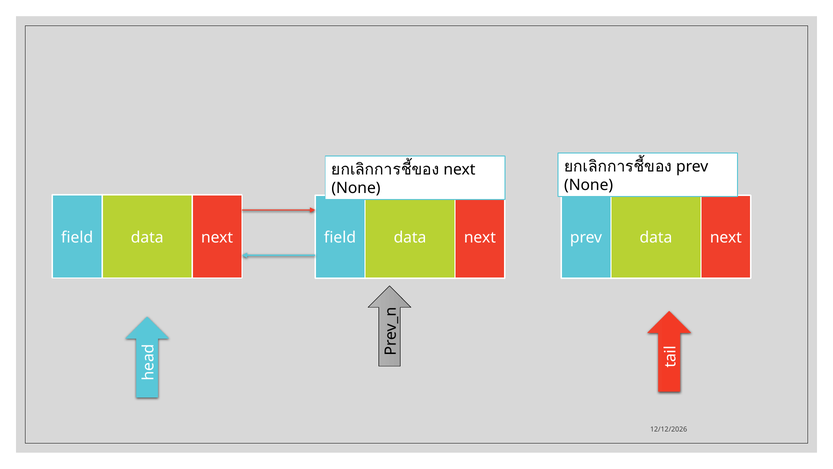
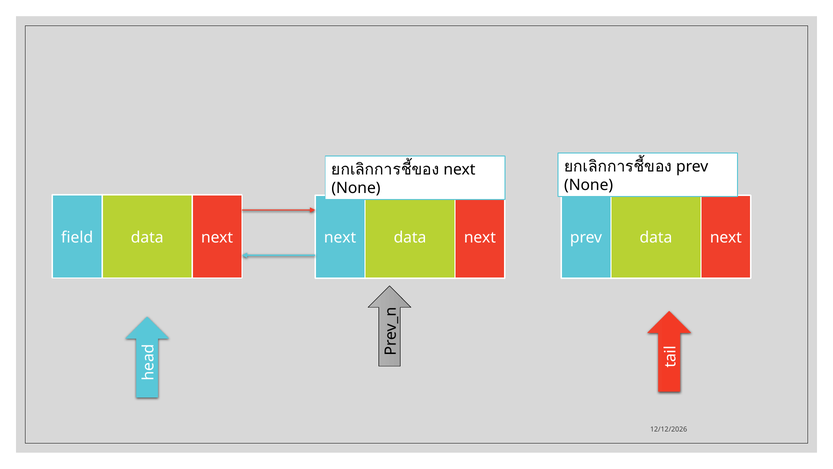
field: field -> next (340, 238)
